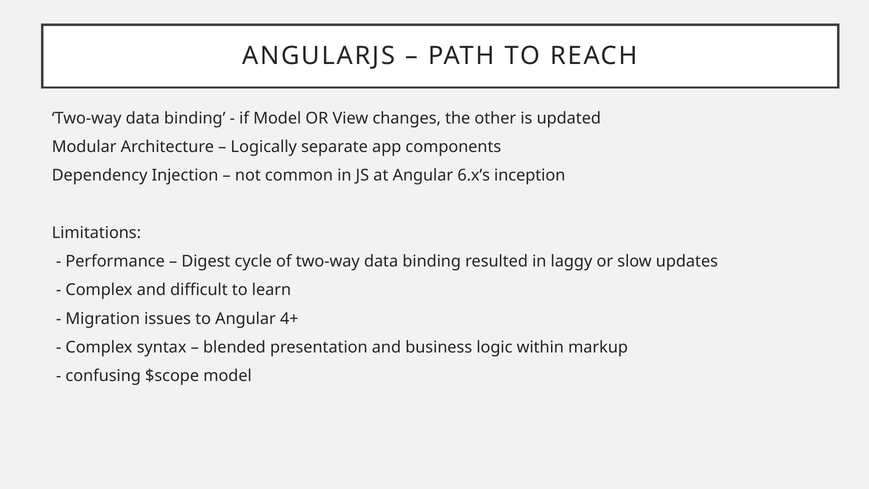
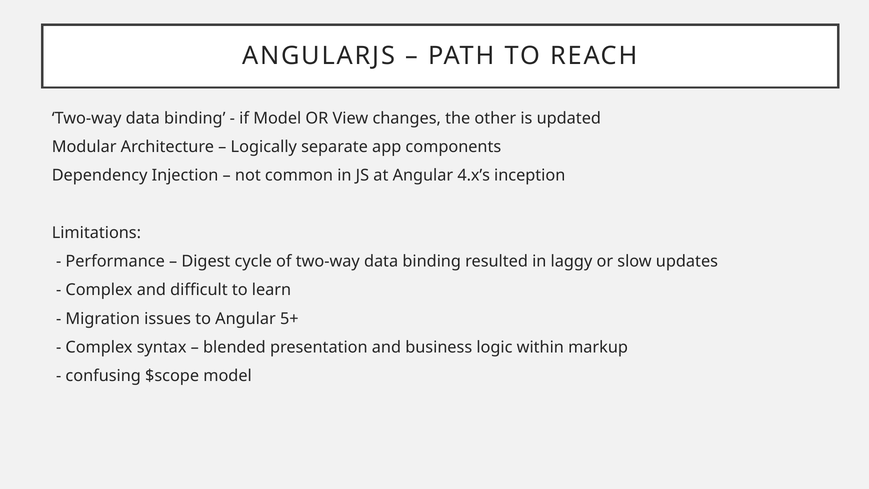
6.x’s: 6.x’s -> 4.x’s (474, 175)
4+: 4+ -> 5+ (289, 319)
